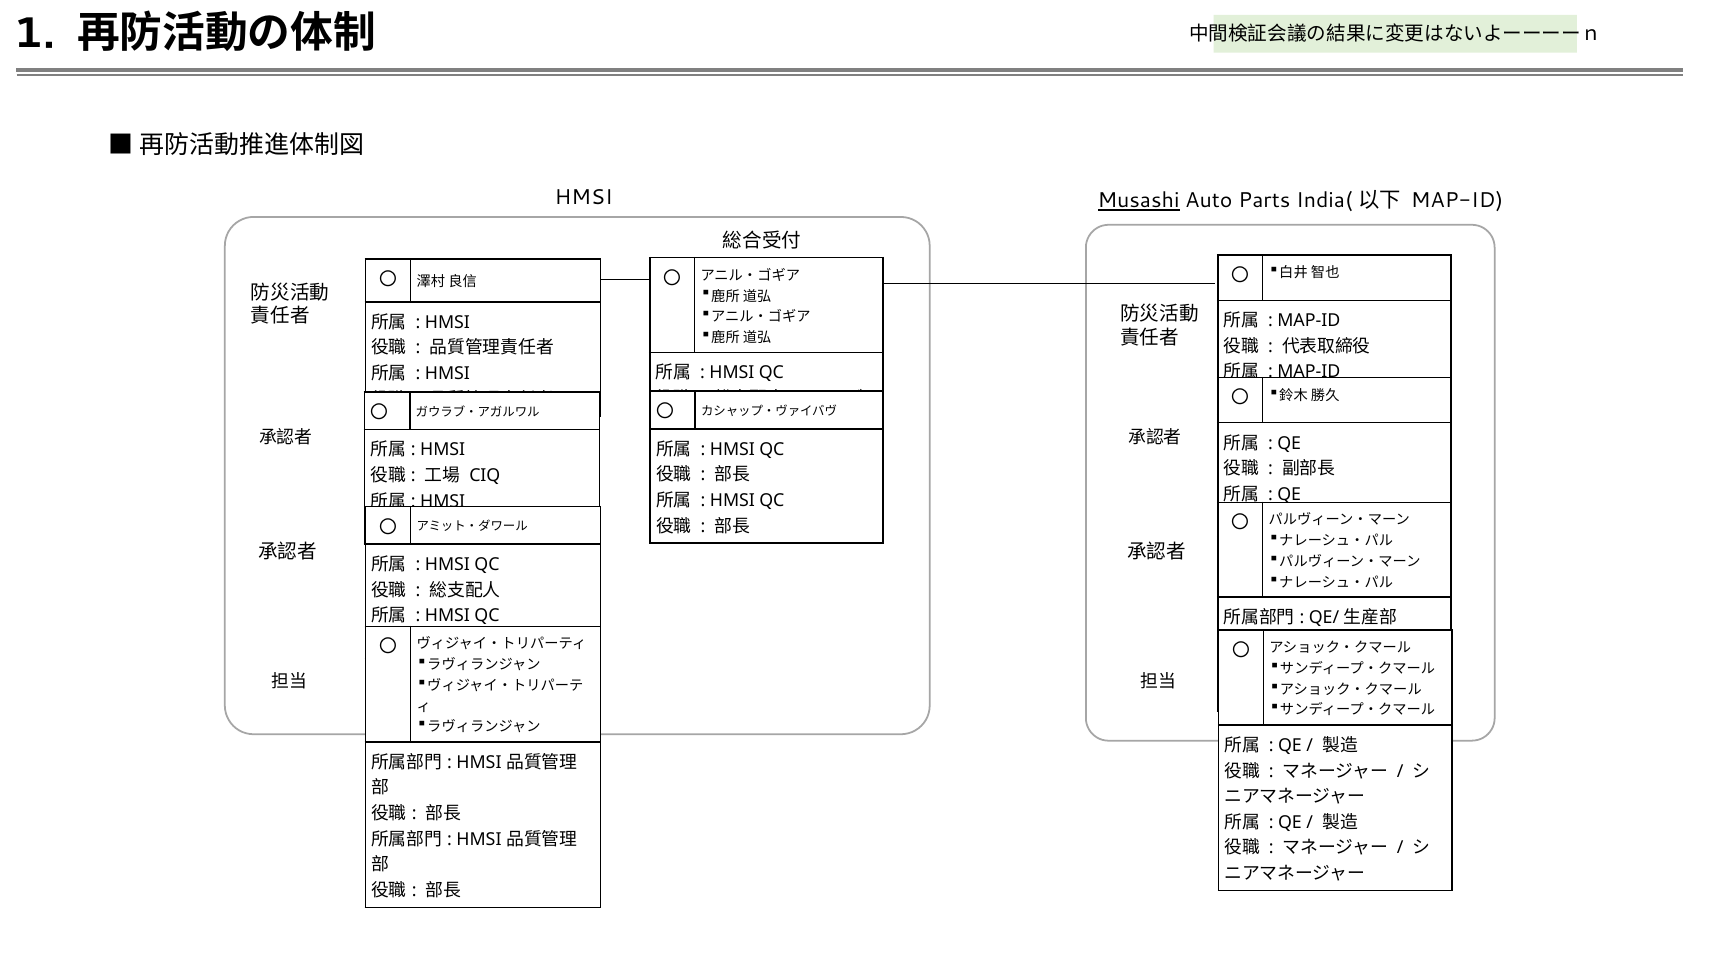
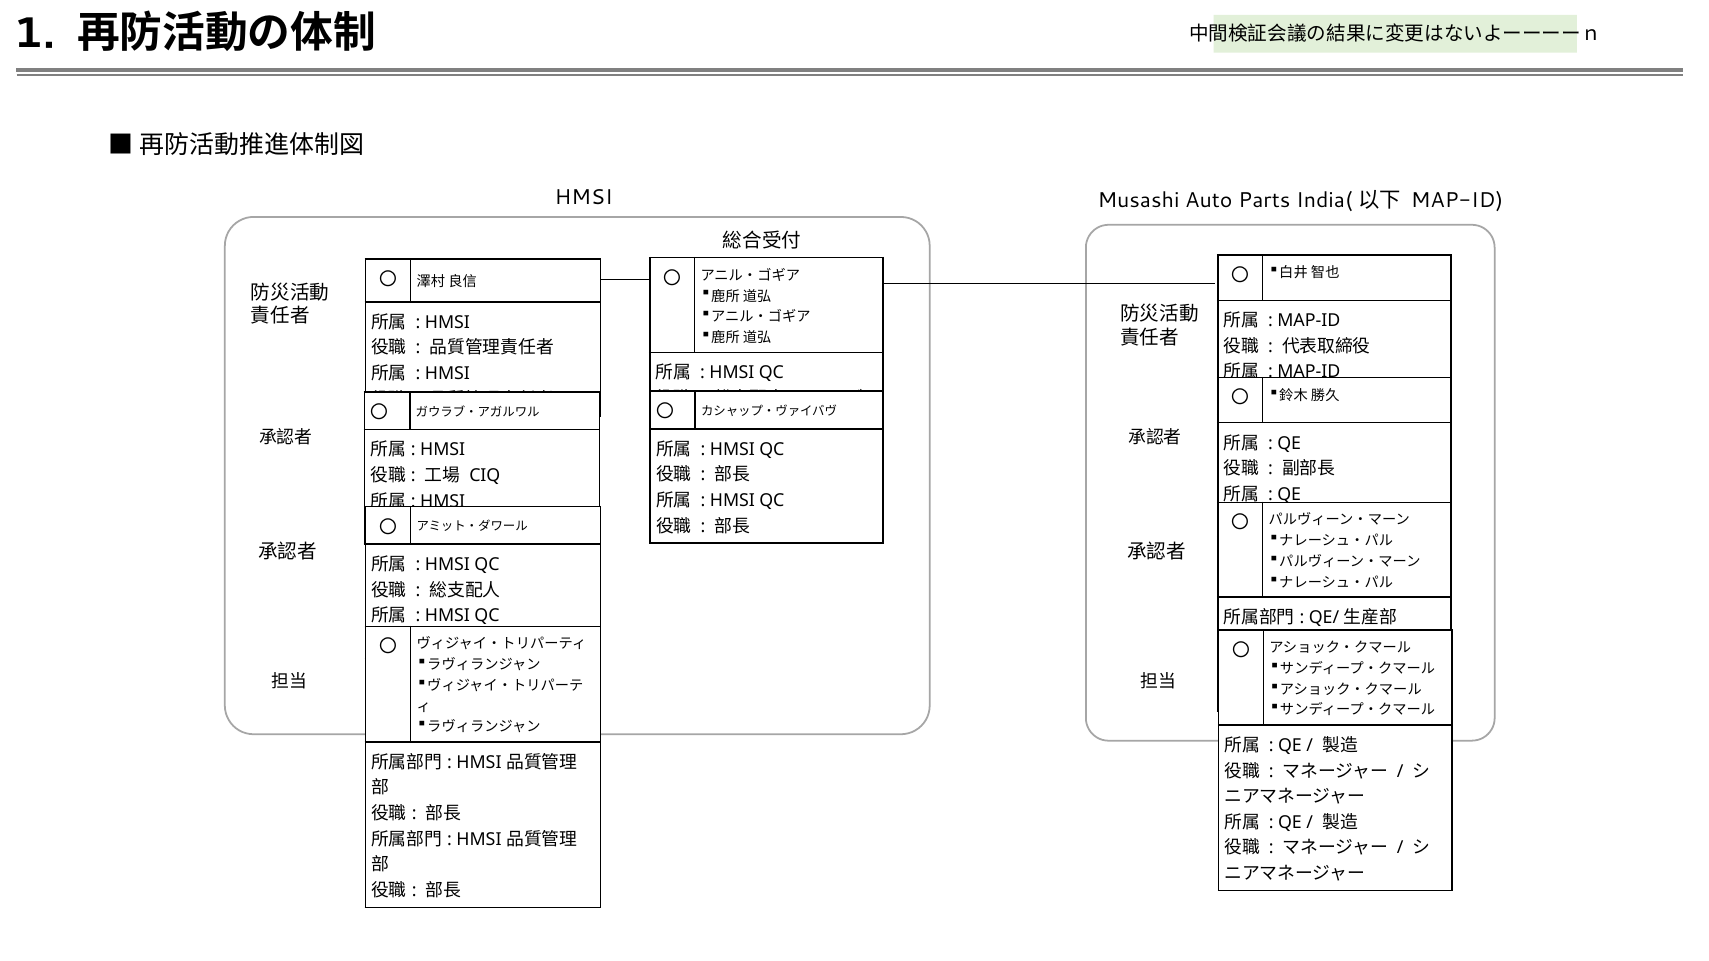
Musashi underline: present -> none (1139, 201)
